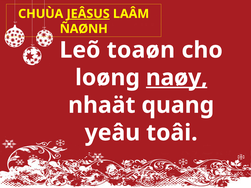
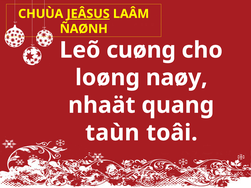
toaøn: toaøn -> cuøng (141, 50)
naøy underline: present -> none (177, 78)
yeâu: yeâu -> taùn (112, 133)
